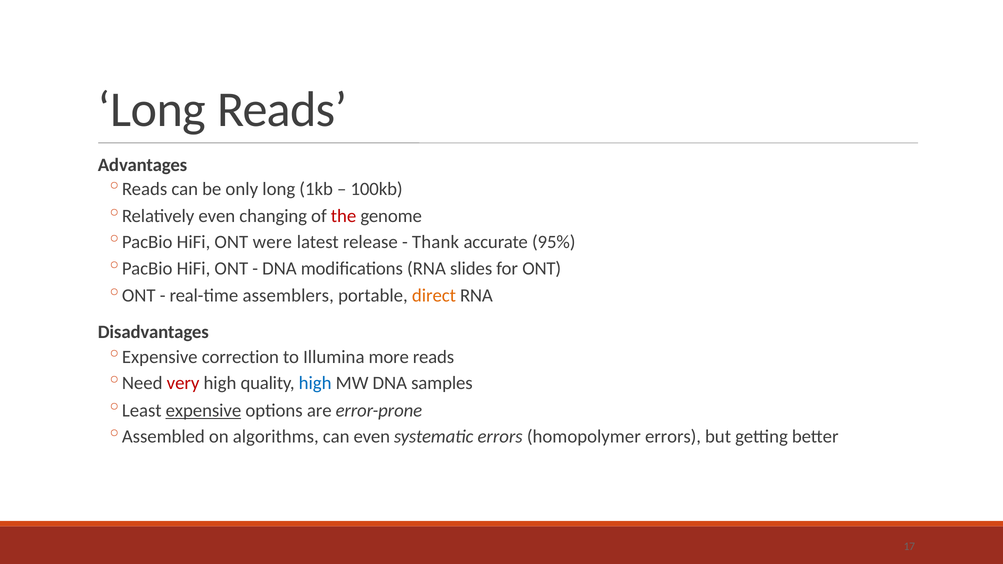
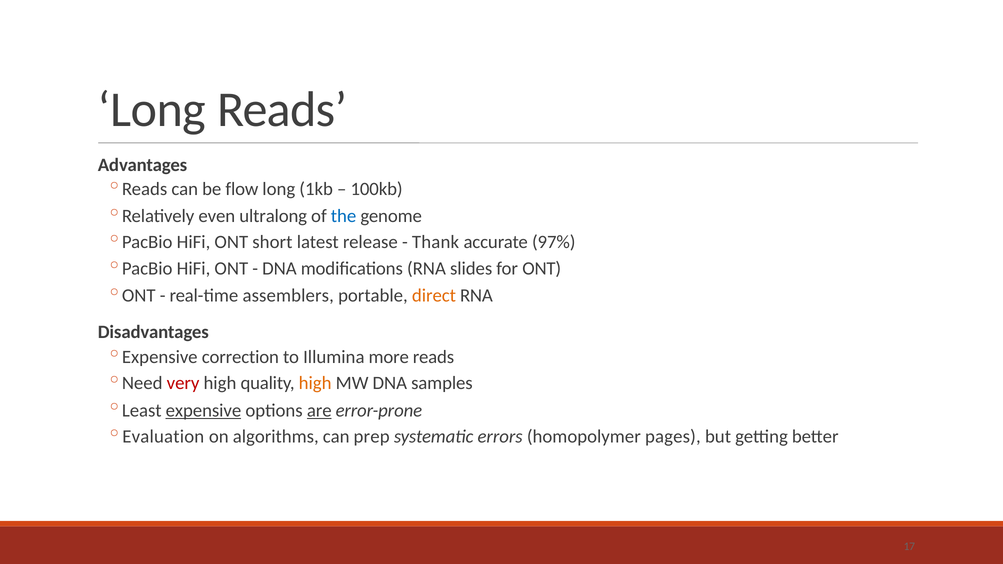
only: only -> flow (242, 189)
changing: changing -> ultralong (273, 216)
the colour: red -> blue (344, 216)
were: were -> short (272, 242)
95%: 95% -> 97% (554, 242)
high colour: blue -> orange (315, 383)
are underline: none -> present (319, 410)
Assembled: Assembled -> Evaluation (163, 437)
can even: even -> prep (372, 437)
homopolymer errors: errors -> pages (673, 437)
